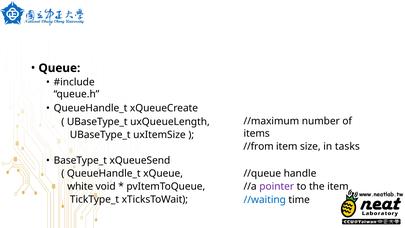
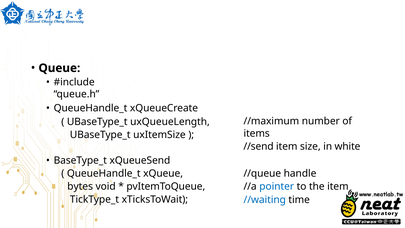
//from: //from -> //send (259, 146)
tasks: tasks -> white (347, 146)
white: white -> bytes (80, 186)
pointer colour: purple -> blue (277, 186)
